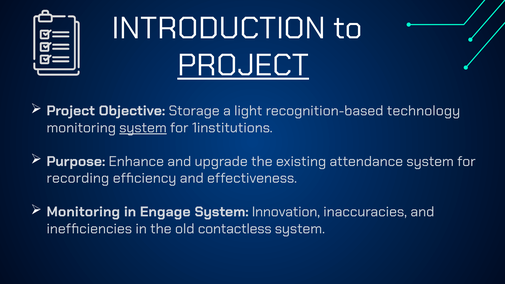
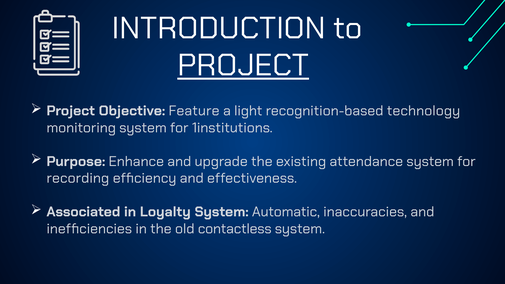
Storage: Storage -> Feature (194, 111)
system underline: present -> none (143, 128)
Monitoring: Monitoring -> Associated (83, 212)
Engage: Engage -> Loyalty (165, 212)
Innovation: Innovation -> Automatic (286, 212)
